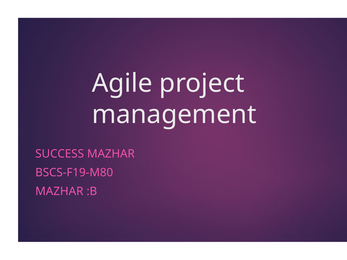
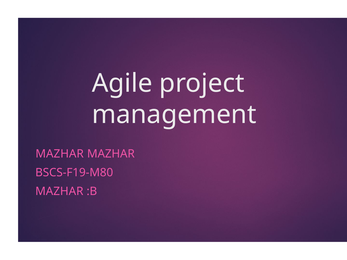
SUCCESS: SUCCESS -> MAZHAR (60, 154)
